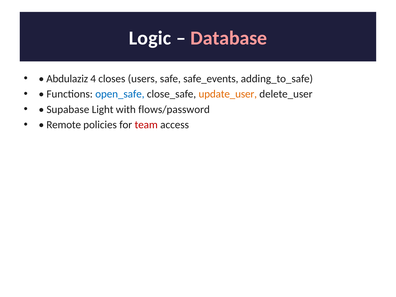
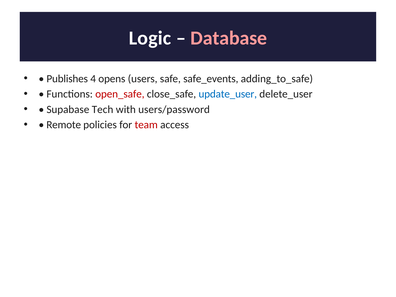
Abdulaziz: Abdulaziz -> Publishes (67, 79)
closes: closes -> opens (112, 79)
open_safe colour: blue -> red (120, 94)
update_user colour: orange -> blue (228, 94)
Light: Light -> Tech (103, 109)
flows/password: flows/password -> users/password (174, 109)
